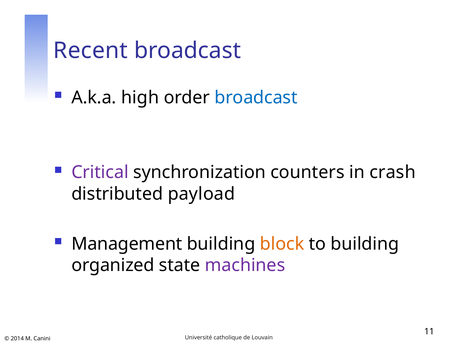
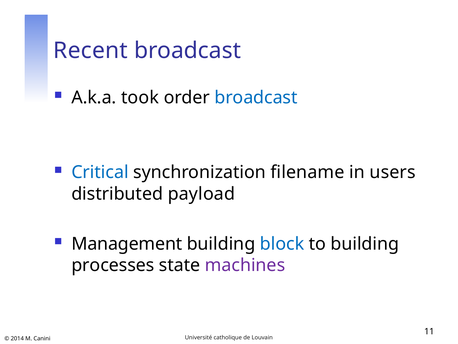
high: high -> took (140, 97)
Critical colour: purple -> blue (100, 172)
counters: counters -> filename (307, 172)
crash: crash -> users (393, 172)
block colour: orange -> blue (282, 243)
organized: organized -> processes (113, 265)
